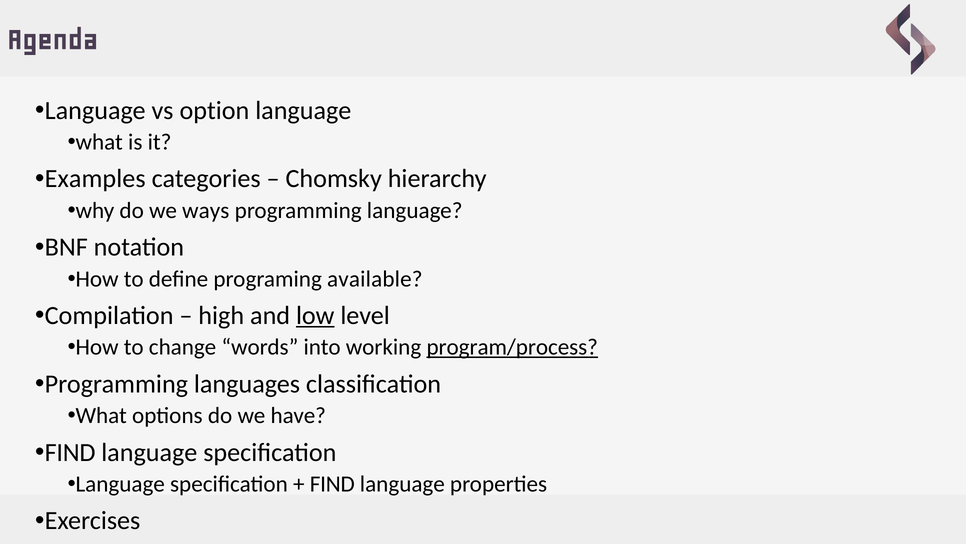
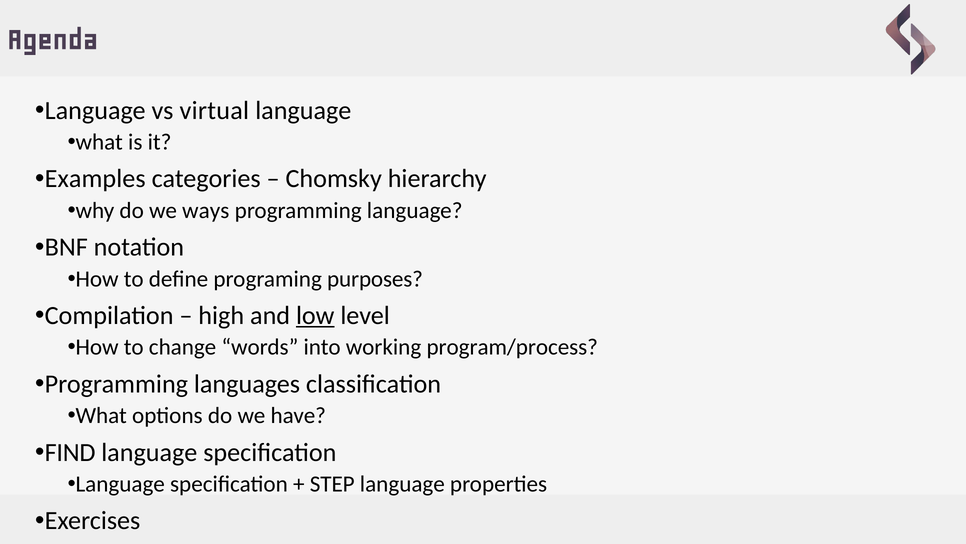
option: option -> virtual (214, 110)
available: available -> purposes (375, 279)
program/process underline: present -> none (512, 347)
FIND: FIND -> STEP (332, 484)
